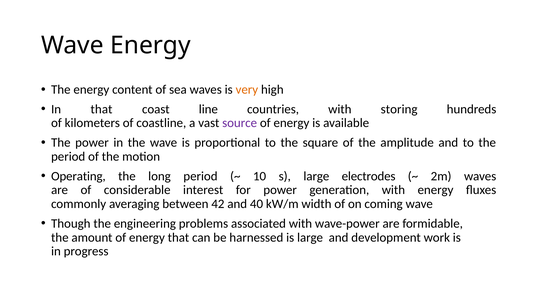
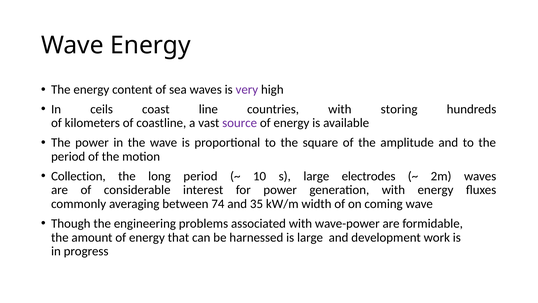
very colour: orange -> purple (247, 89)
In that: that -> ceils (102, 109)
Operating: Operating -> Collection (78, 176)
42: 42 -> 74 (218, 204)
40: 40 -> 35 (257, 204)
